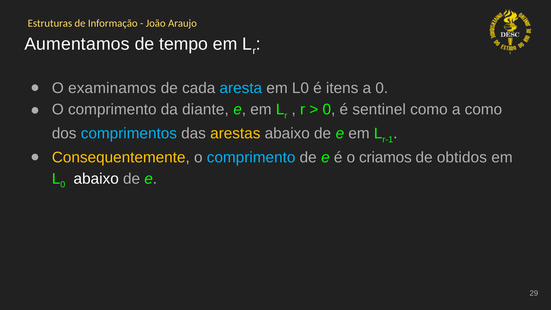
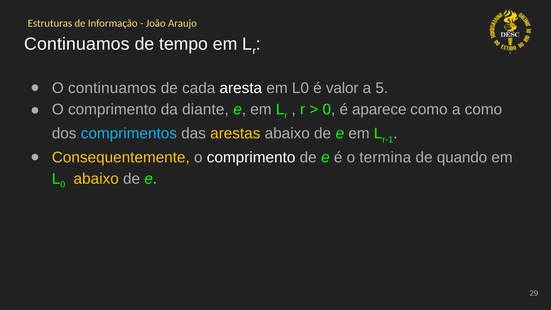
Aumentamos: Aumentamos -> Continuamos (77, 44)
O examinamos: examinamos -> continuamos (112, 88)
aresta colour: light blue -> white (241, 88)
itens: itens -> valor (342, 88)
a 0: 0 -> 5 (382, 88)
sentinel: sentinel -> aparece (379, 110)
comprimento colour: light blue -> white (251, 157)
criamos: criamos -> termina (385, 157)
obtidos: obtidos -> quando (462, 157)
abaixo colour: white -> yellow (96, 179)
